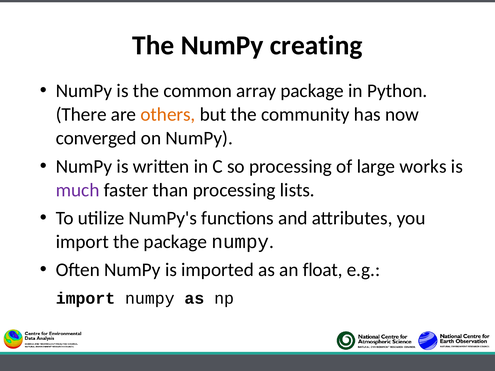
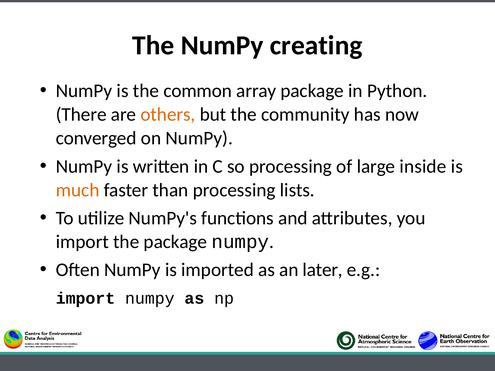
works: works -> inside (423, 167)
much colour: purple -> orange (78, 190)
float: float -> later (323, 270)
